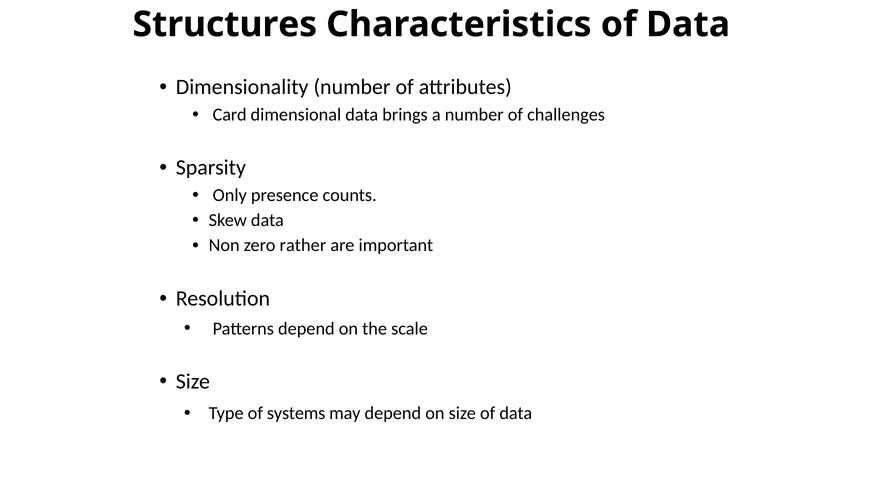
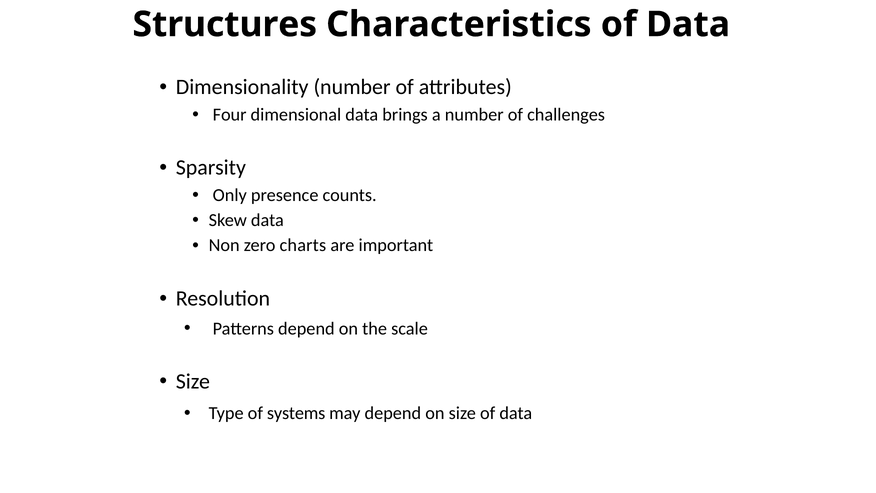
Card: Card -> Four (230, 114)
rather: rather -> charts (303, 245)
